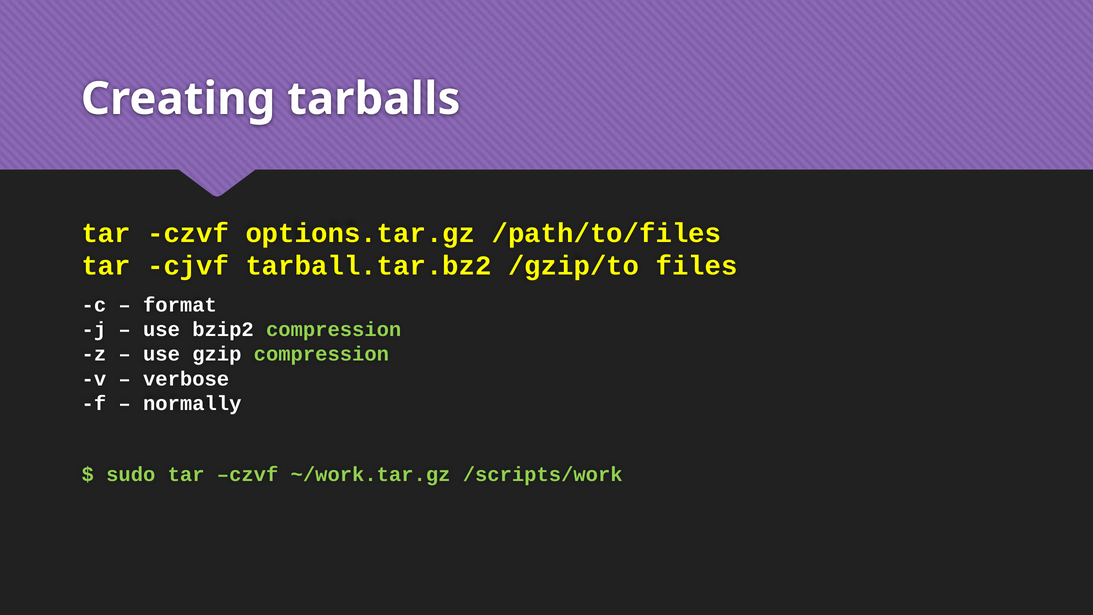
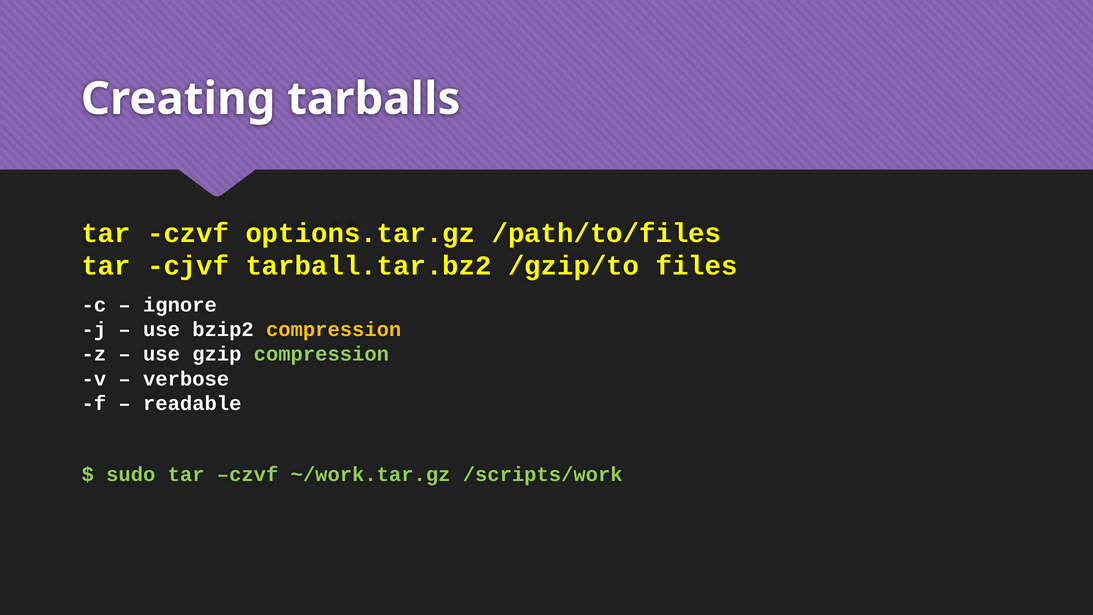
format: format -> ignore (180, 305)
compression colour: light green -> yellow (334, 329)
normally: normally -> readable (192, 403)
